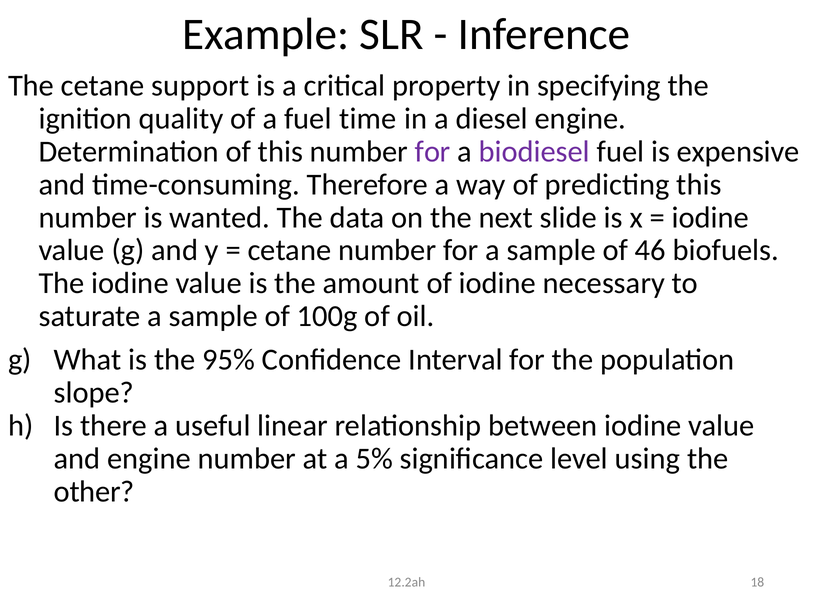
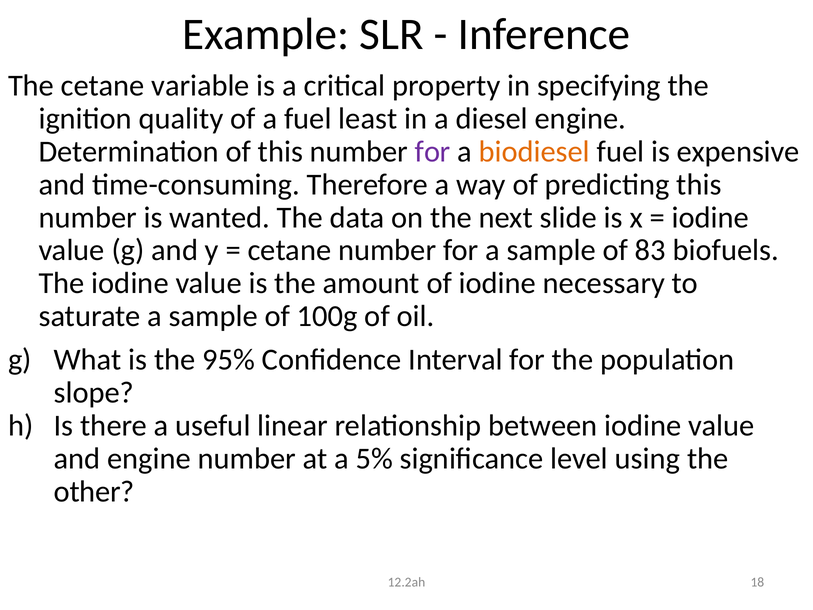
support: support -> variable (200, 85)
time: time -> least (368, 118)
biodiesel colour: purple -> orange (534, 151)
46: 46 -> 83 (650, 250)
